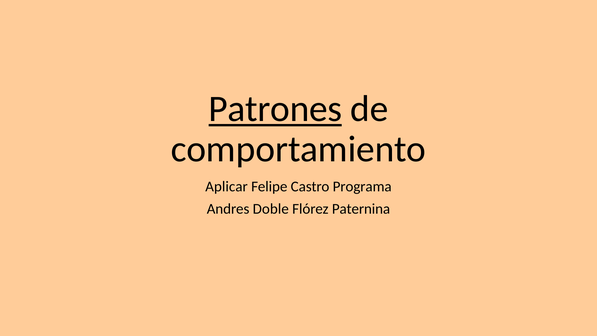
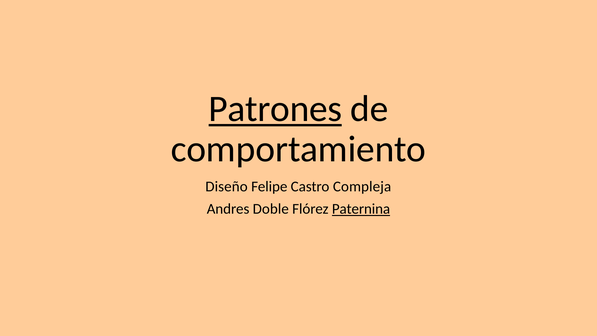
Aplicar: Aplicar -> Diseño (227, 187)
Programa: Programa -> Compleja (362, 187)
Paternina underline: none -> present (361, 209)
